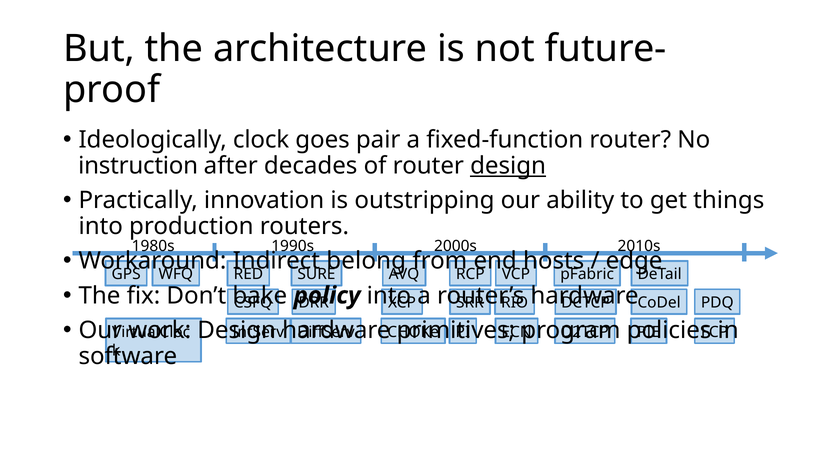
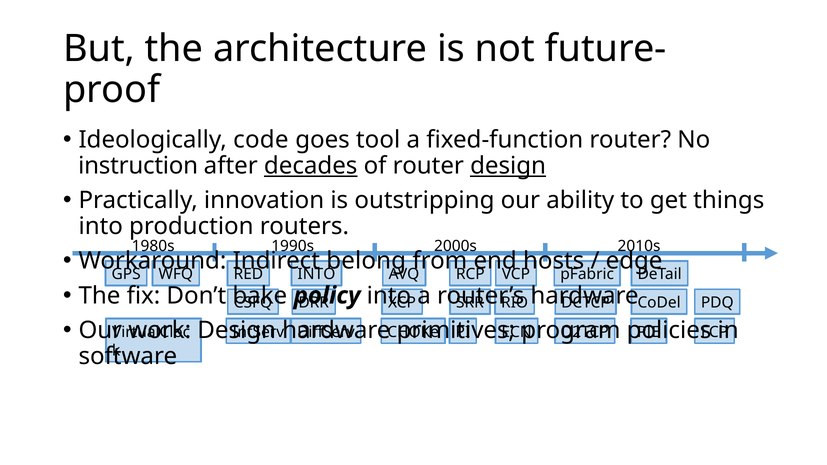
clock: clock -> code (261, 140)
pair: pair -> tool (378, 140)
decades underline: none -> present (311, 166)
SURE: SURE -> INTO (316, 274)
